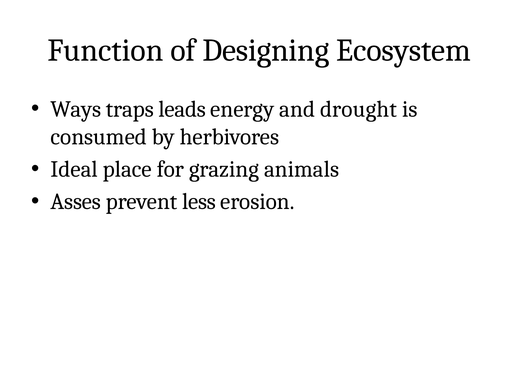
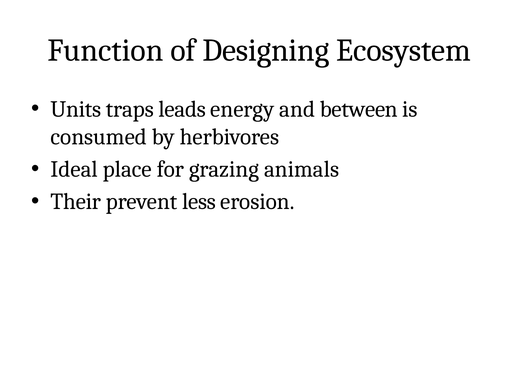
Ways: Ways -> Units (76, 109)
drought: drought -> between (359, 109)
Asses: Asses -> Their (76, 201)
